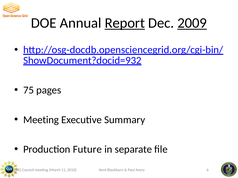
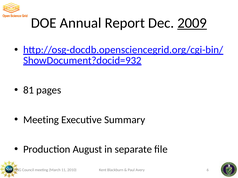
Report underline: present -> none (125, 23)
75: 75 -> 81 (29, 90)
Future: Future -> August (87, 150)
